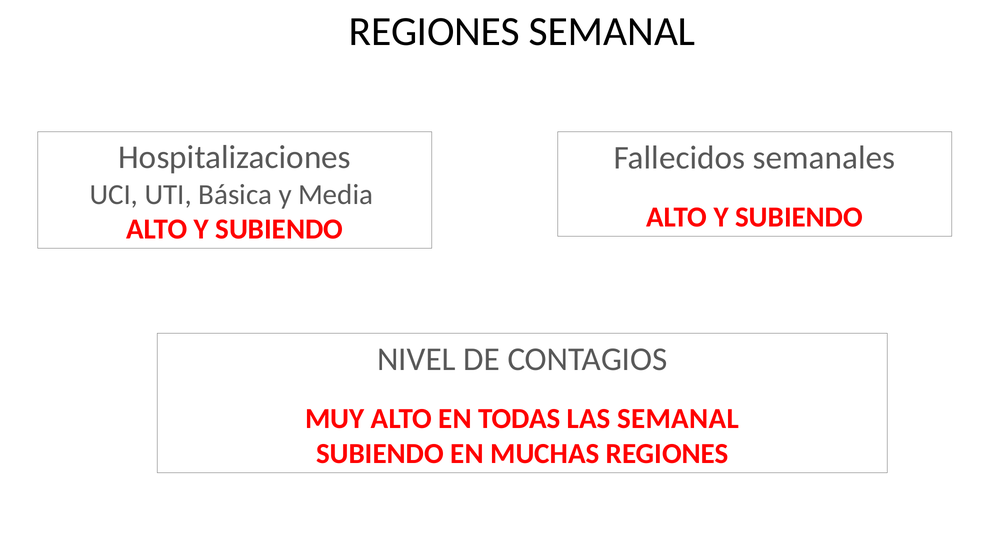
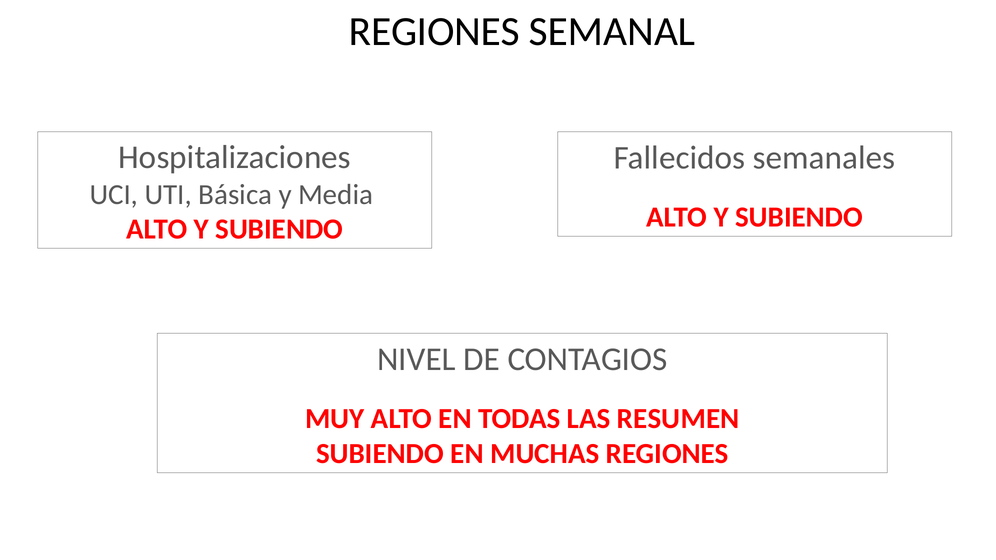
LAS SEMANAL: SEMANAL -> RESUMEN (678, 419)
